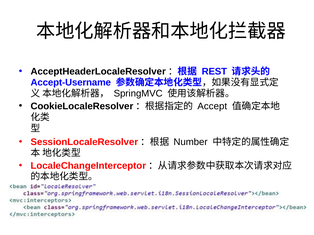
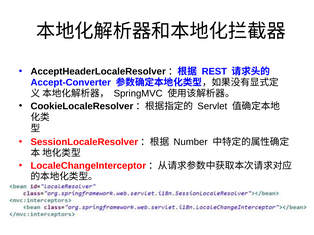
Accept-Username: Accept-Username -> Accept-Converter (71, 83)
Accept: Accept -> Servlet (212, 106)
